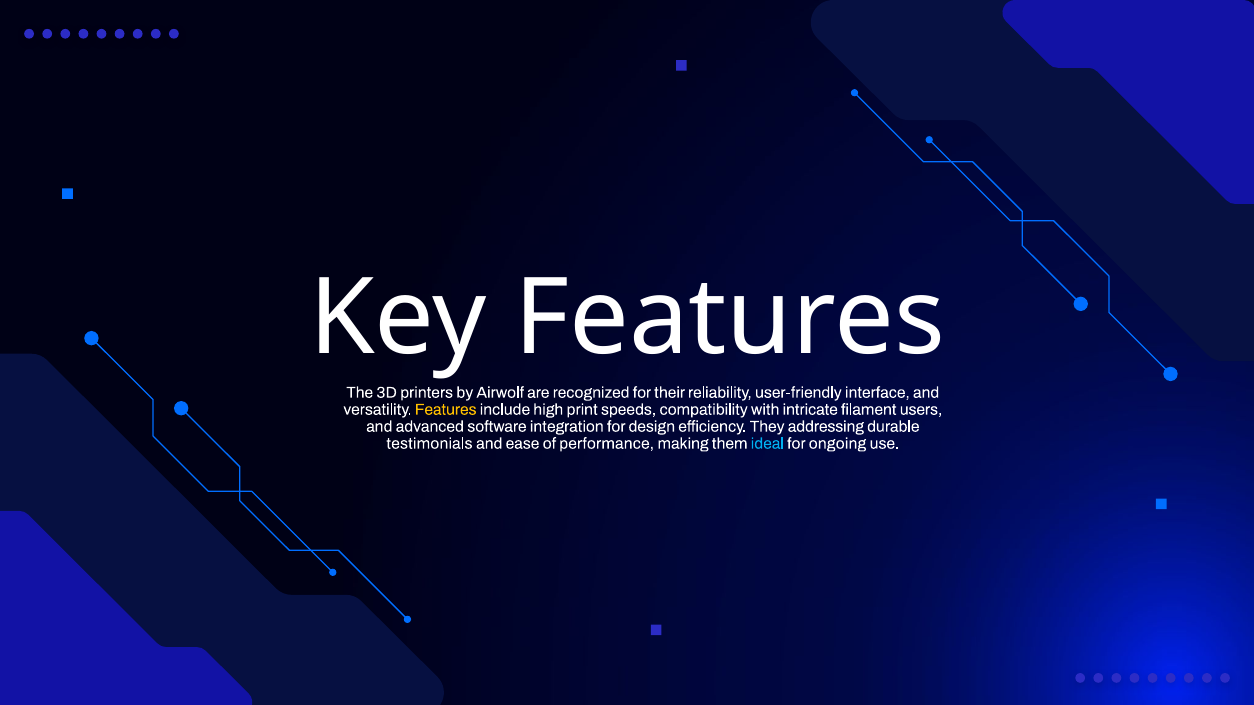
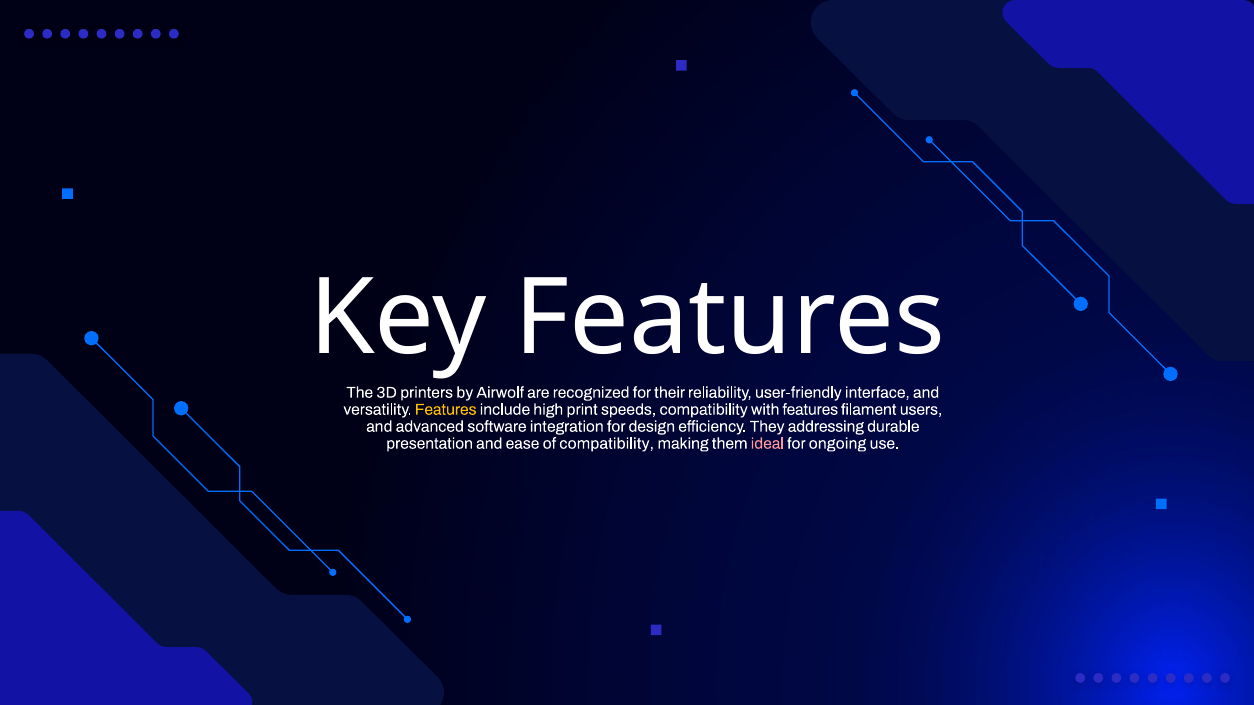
with intricate: intricate -> features (810, 410)
testimonials: testimonials -> presentation (430, 444)
of performance: performance -> compatibility (607, 444)
ideal colour: light blue -> pink (767, 444)
